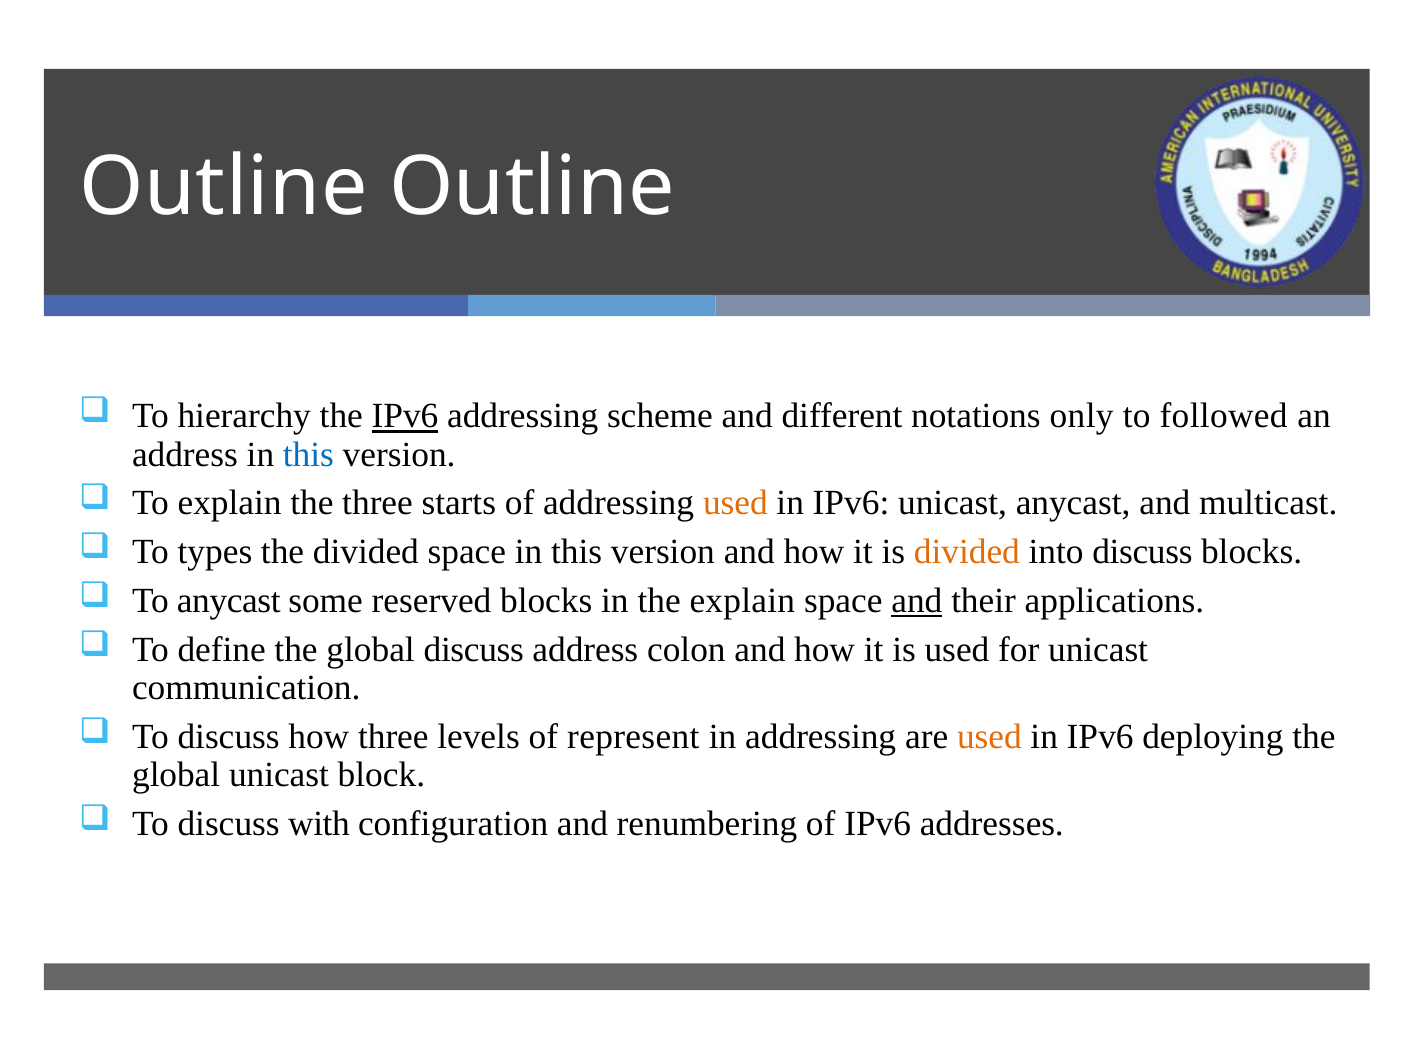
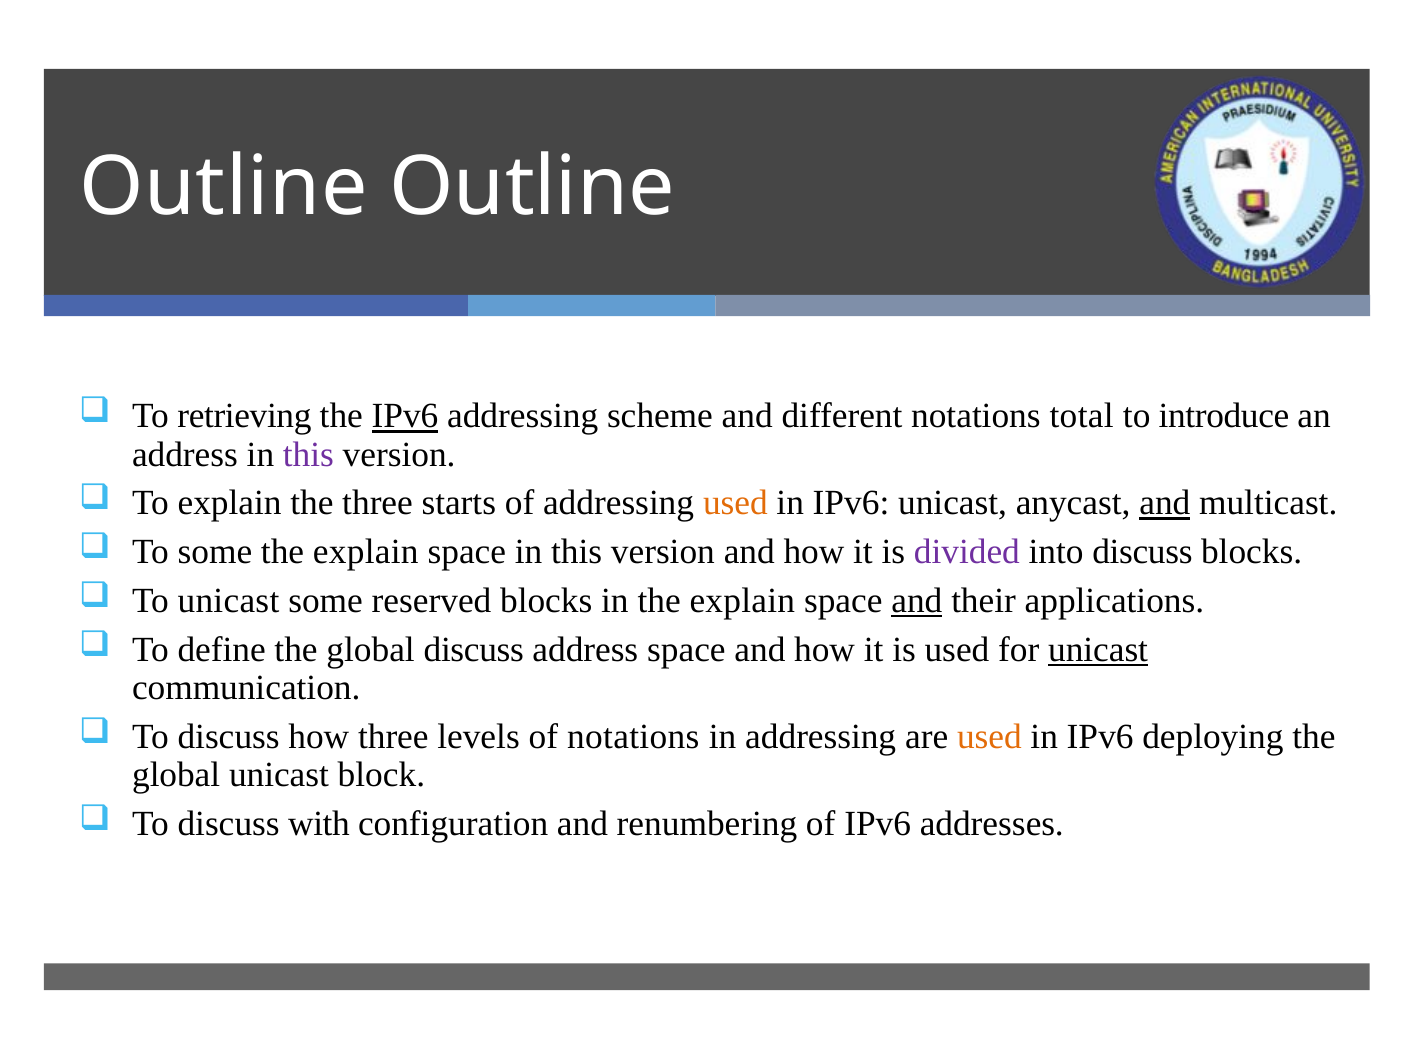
hierarchy: hierarchy -> retrieving (244, 416)
only: only -> total (1082, 416)
followed: followed -> introduce (1224, 416)
this colour: blue -> purple (308, 454)
and underline: none -> present (1165, 503)
To types: types -> some (215, 552)
divided: divided -> explain (366, 552)
divided colour: orange -> purple (967, 552)
To anycast: anycast -> unicast (228, 601)
address colon: colon -> space (686, 649)
unicast underline: none -> present (1098, 649)
of represent: represent -> notations (633, 736)
